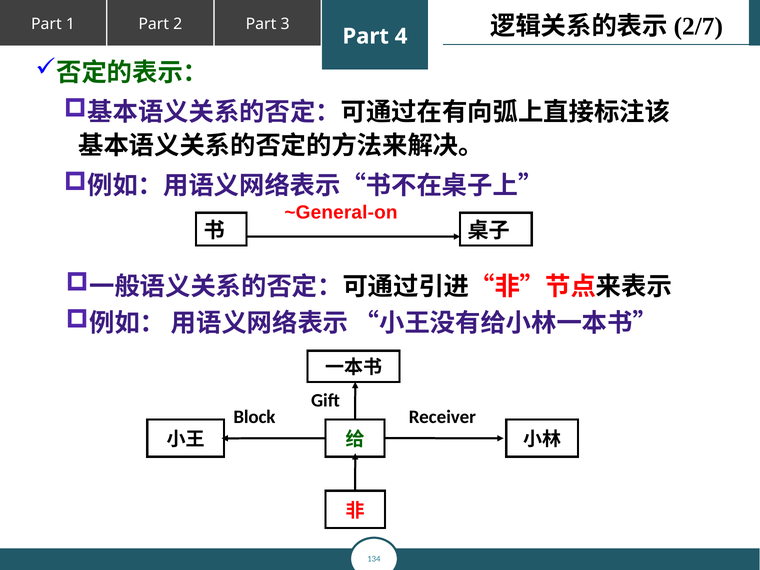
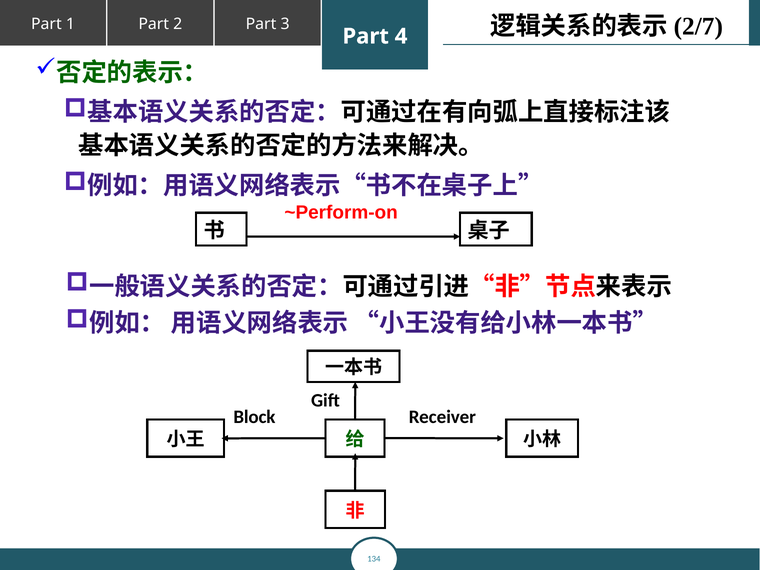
~General-on: ~General-on -> ~Perform-on (341, 213)
